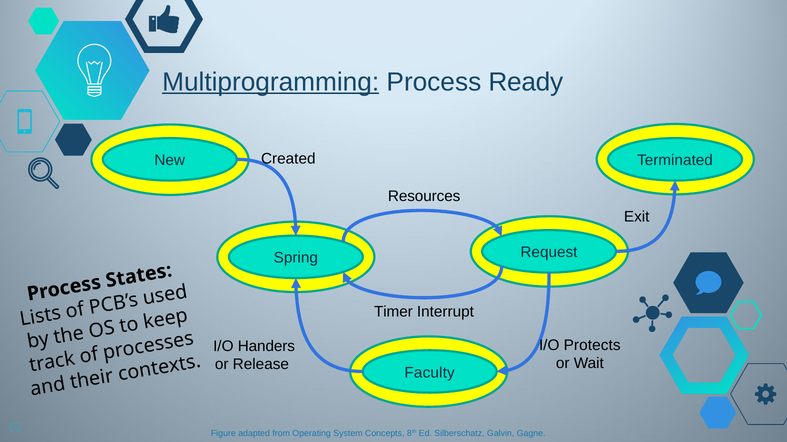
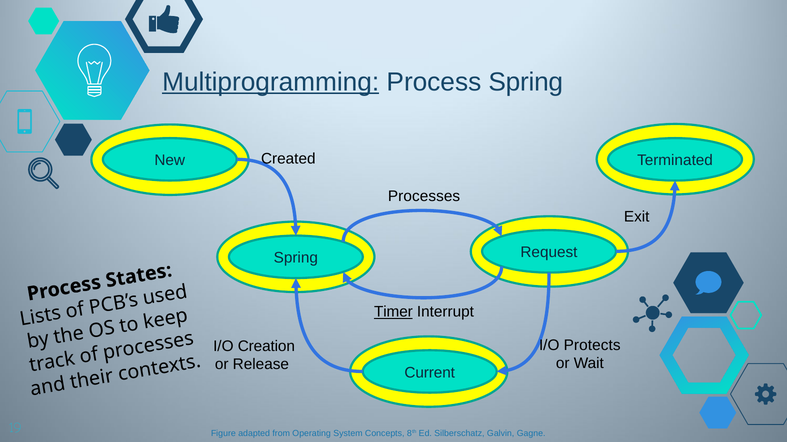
Process Ready: Ready -> Spring (526, 82)
Resources: Resources -> Processes (424, 196)
Timer underline: none -> present (393, 312)
Handers: Handers -> Creation (266, 347)
Faculty: Faculty -> Current (430, 373)
